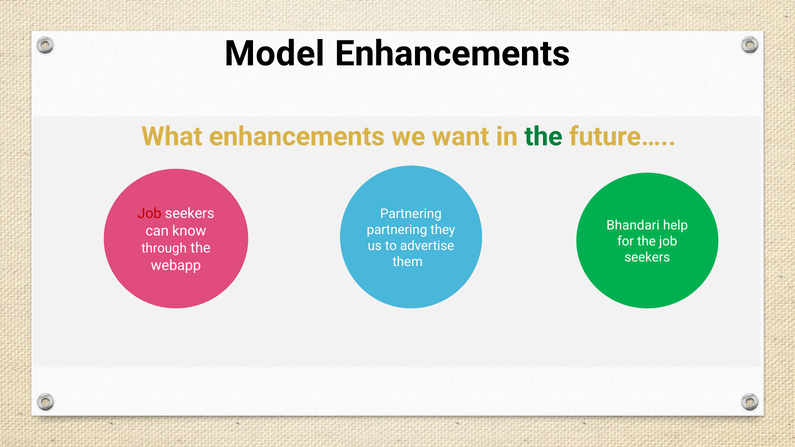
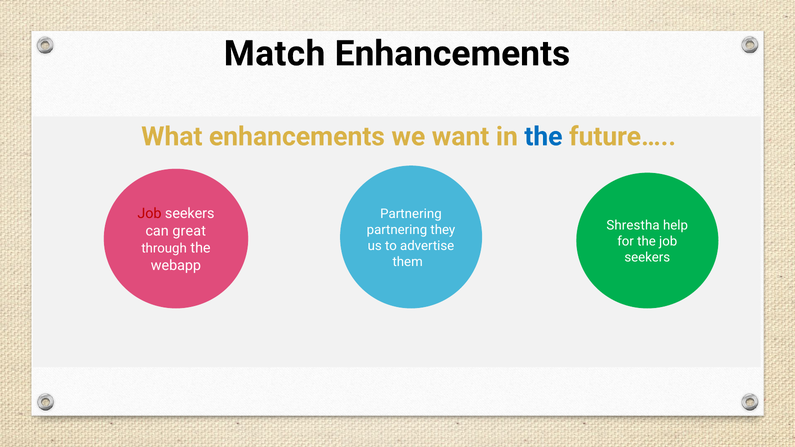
Model: Model -> Match (275, 54)
the colour: green -> blue (543, 137)
Bhandari: Bhandari -> Shrestha (633, 226)
know: know -> great (189, 231)
